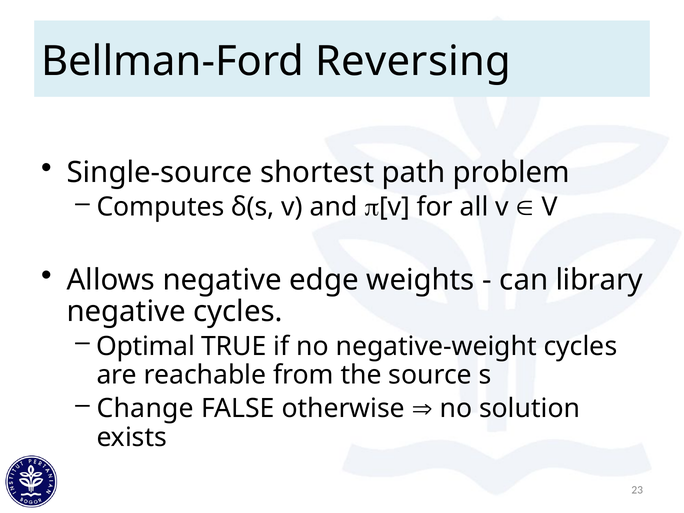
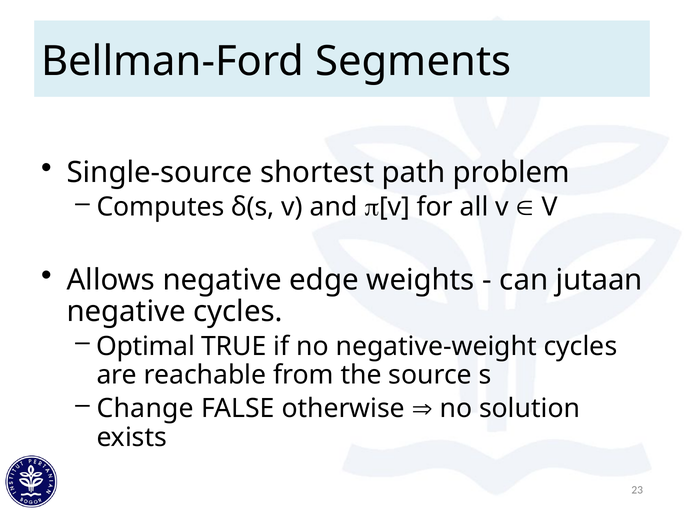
Reversing: Reversing -> Segments (413, 62)
library: library -> jutaan (599, 280)
